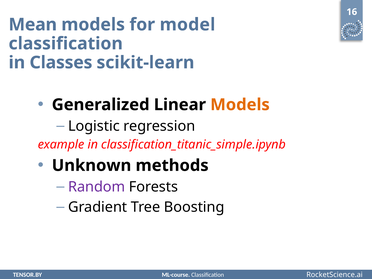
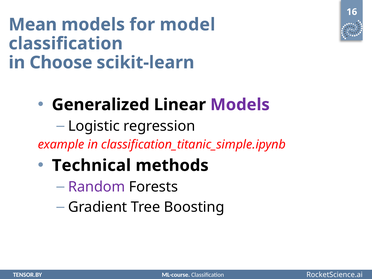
Classes: Classes -> Choose (61, 63)
Models colour: orange -> purple (240, 105)
Unknown: Unknown -> Technical (91, 165)
